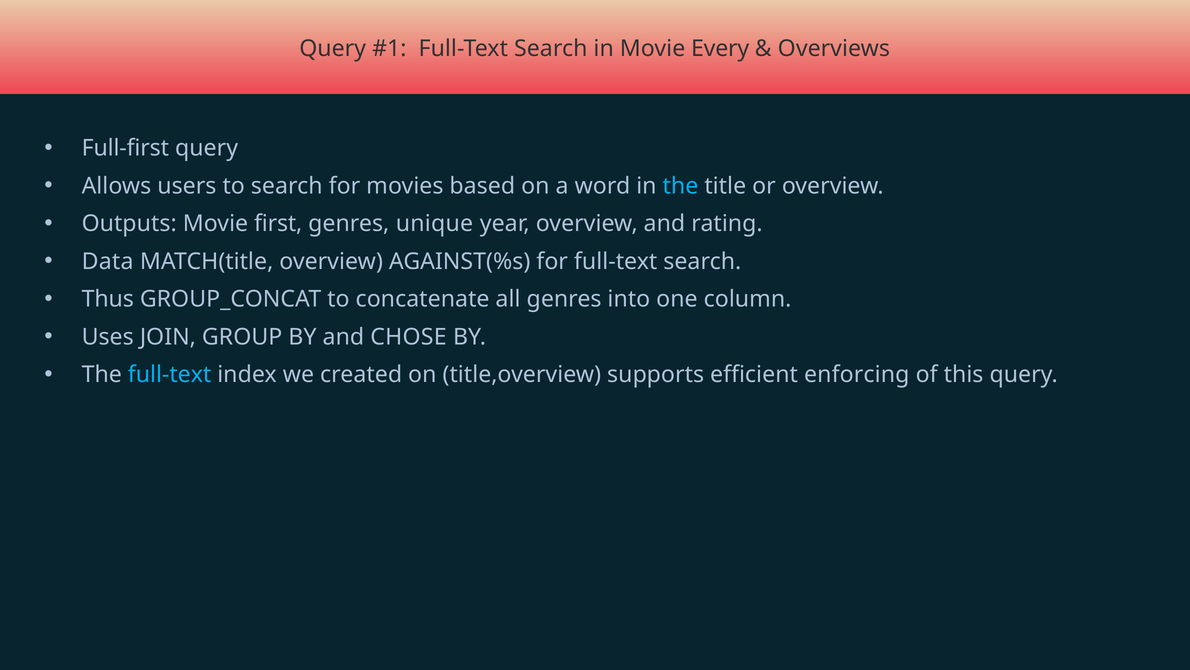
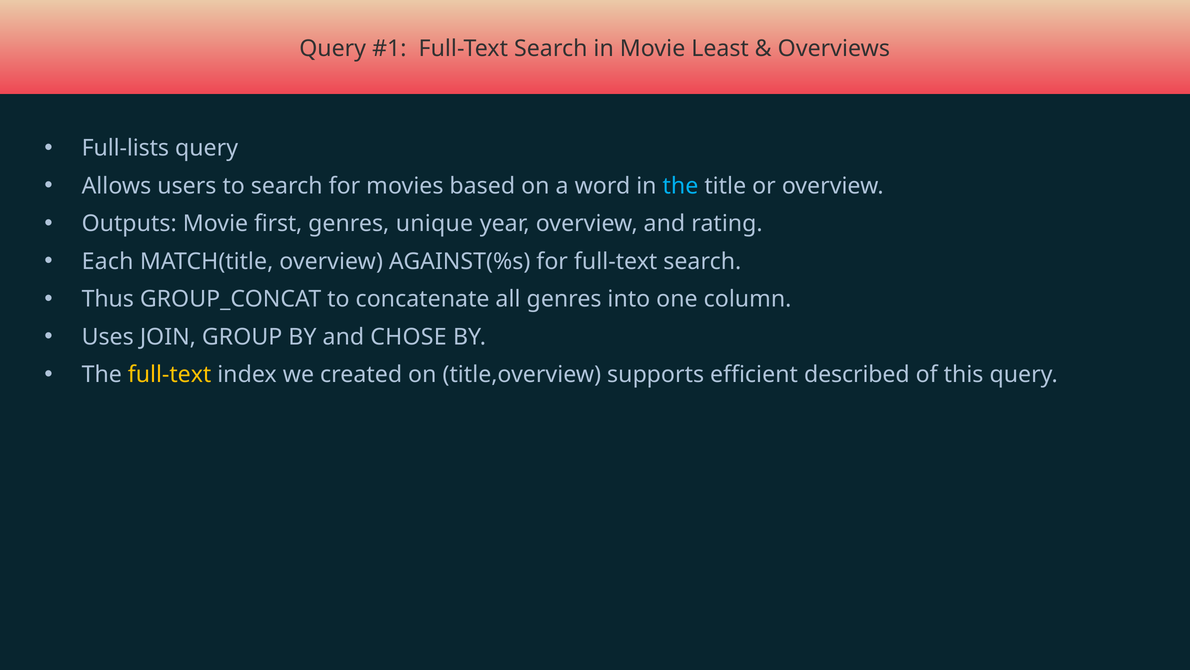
Every: Every -> Least (720, 48)
Full-first: Full-first -> Full-lists (125, 148)
Data: Data -> Each (108, 261)
full-text colour: light blue -> yellow (170, 374)
enforcing: enforcing -> described (857, 374)
